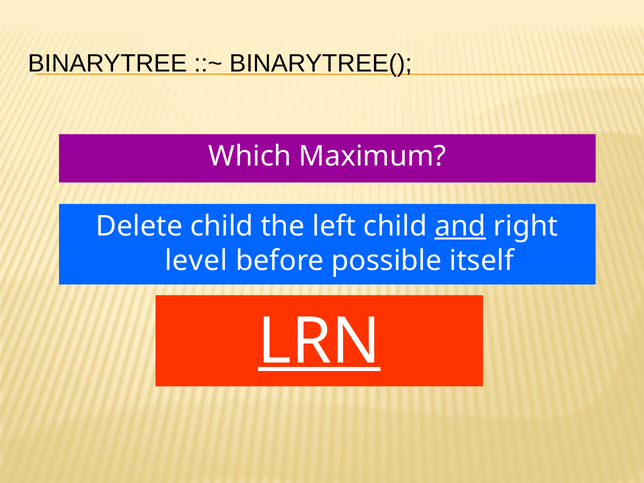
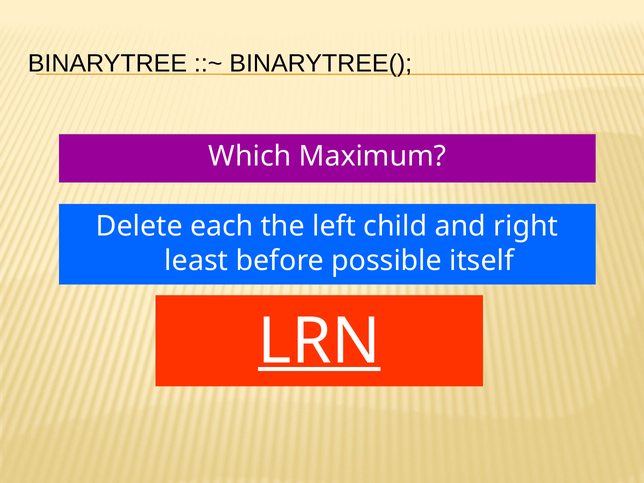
Delete child: child -> each (222, 226)
and underline: present -> none (460, 226)
level: level -> least (196, 261)
